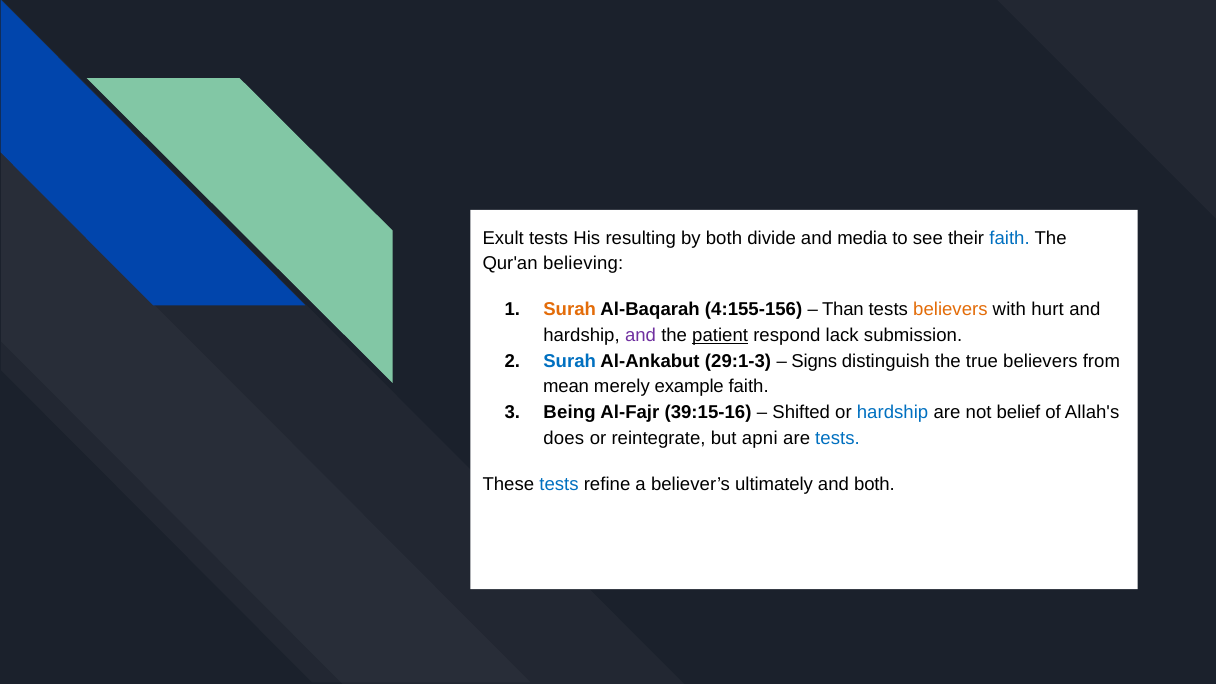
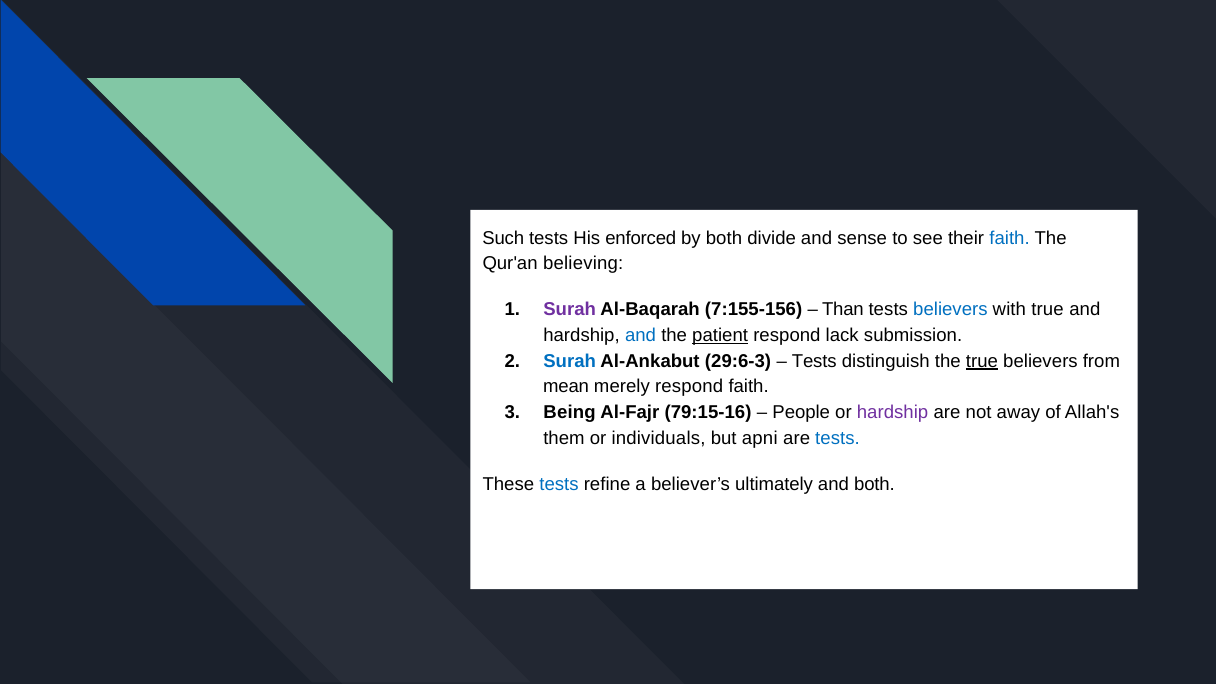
Exult: Exult -> Such (503, 238)
resulting: resulting -> enforced (641, 238)
media: media -> sense (862, 238)
Surah colour: orange -> purple (570, 310)
4:155-156: 4:155-156 -> 7:155-156 (754, 310)
believers colour: orange -> blue (950, 310)
with hurt: hurt -> true (1048, 310)
and colour: purple -> blue (641, 335)
29:1-3: 29:1-3 -> 29:6-3 (738, 361)
Signs: Signs -> Tests (814, 361)
true underline: none -> present (982, 361)
merely example: example -> respond (689, 387)
39:15-16: 39:15-16 -> 79:15-16 (708, 412)
Shifted: Shifted -> People (801, 412)
hardship colour: blue -> purple (893, 412)
belief: belief -> away (1018, 412)
does: does -> them (564, 438)
reintegrate: reintegrate -> individuals (658, 438)
